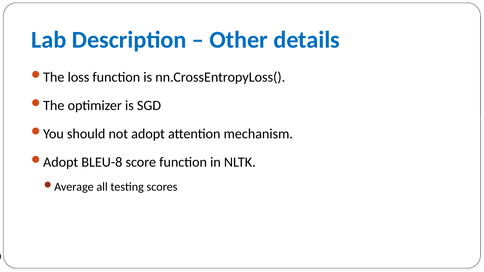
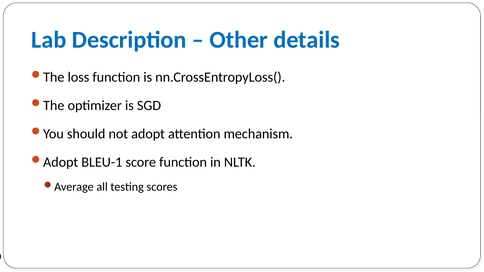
BLEU-8: BLEU-8 -> BLEU-1 (102, 162)
